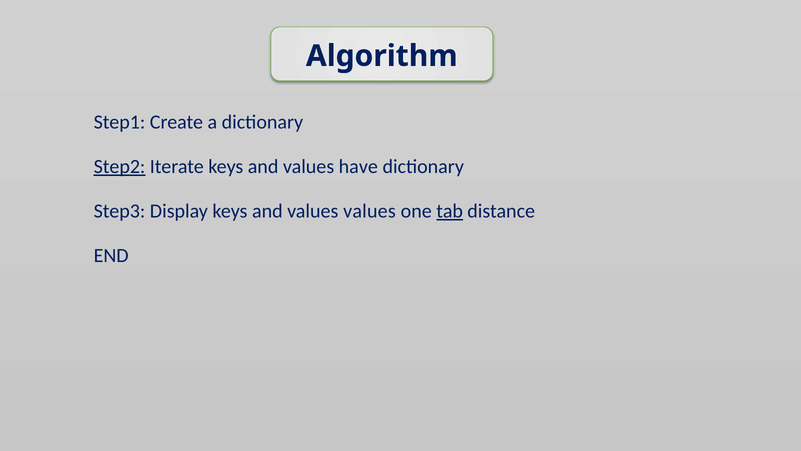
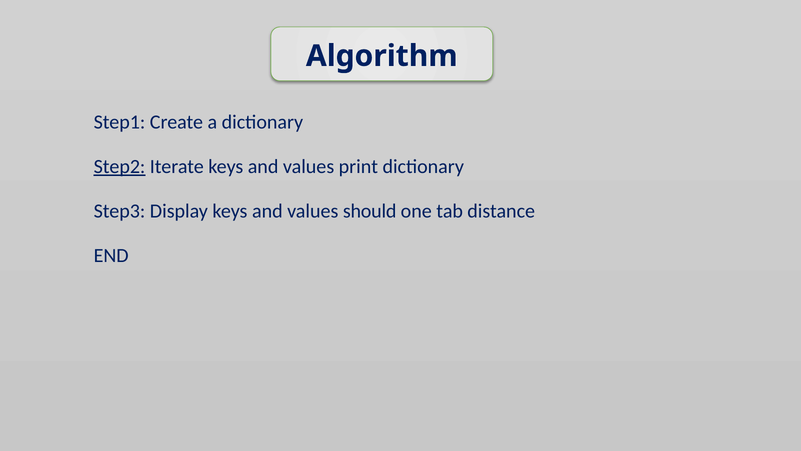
have: have -> print (358, 167)
values values: values -> should (370, 211)
tab underline: present -> none (450, 211)
